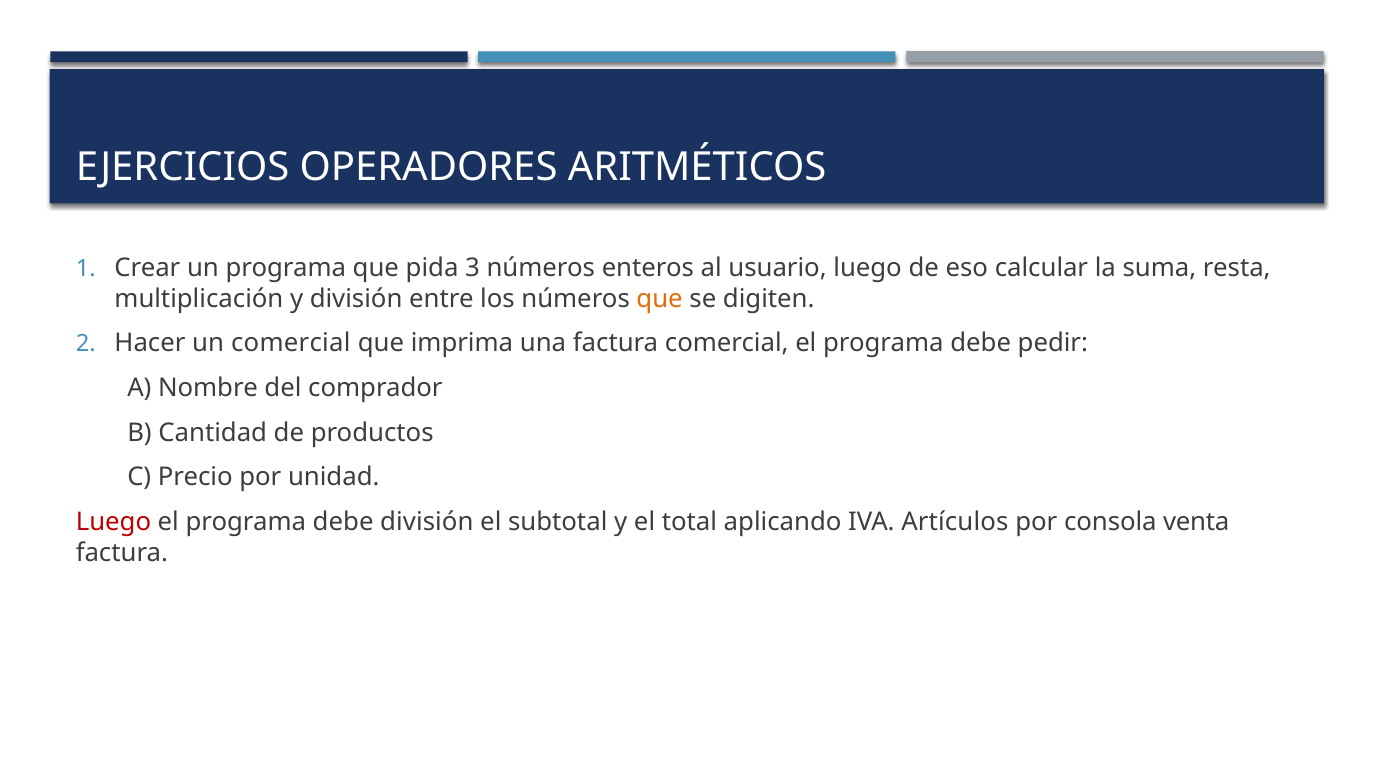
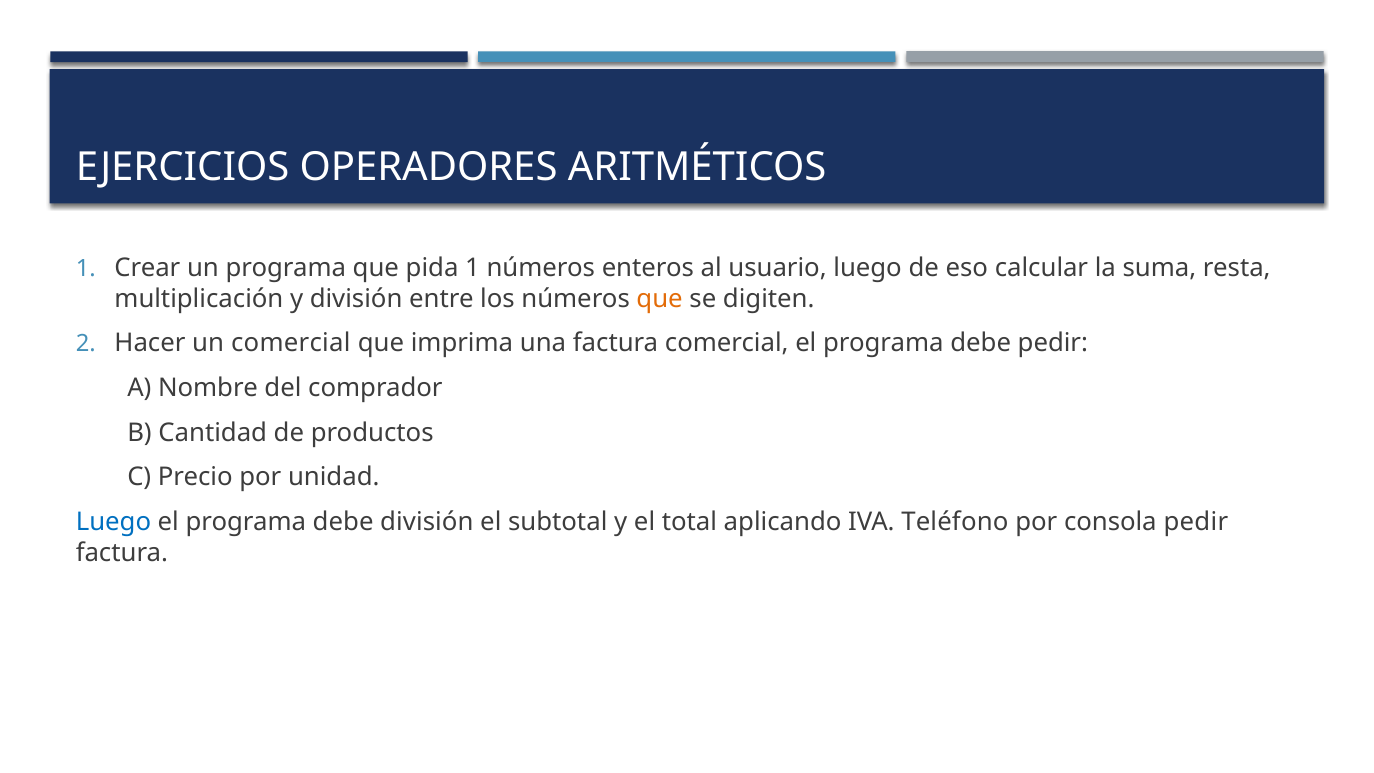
pida 3: 3 -> 1 (473, 268)
Luego colour: red -> blue (113, 522)
Artículos: Artículos -> Teléfono (955, 522)
consola venta: venta -> pedir (1196, 522)
